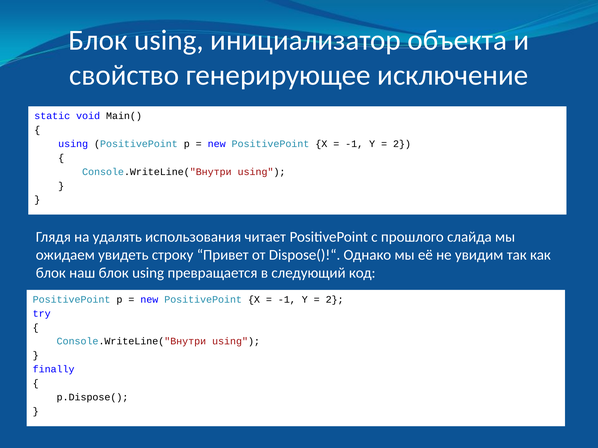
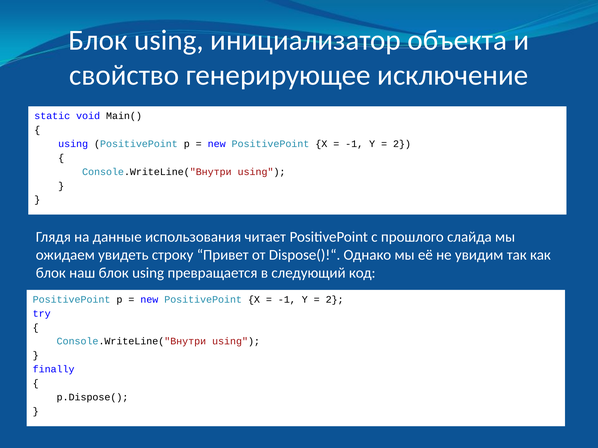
удалять: удалять -> данные (117, 237)
